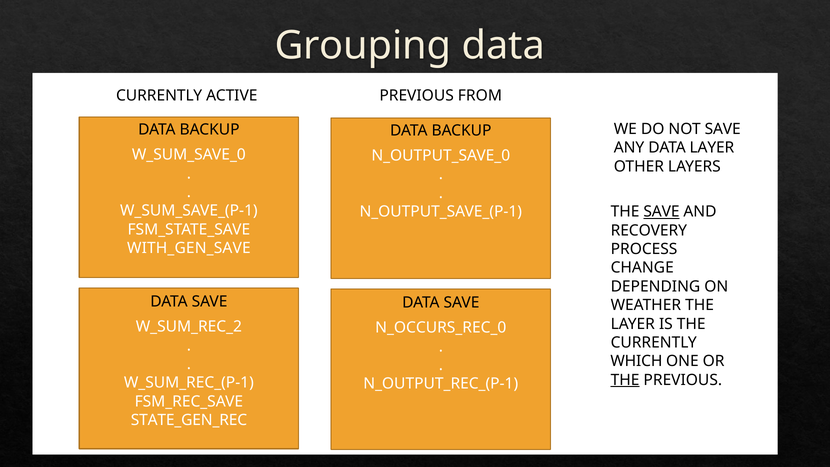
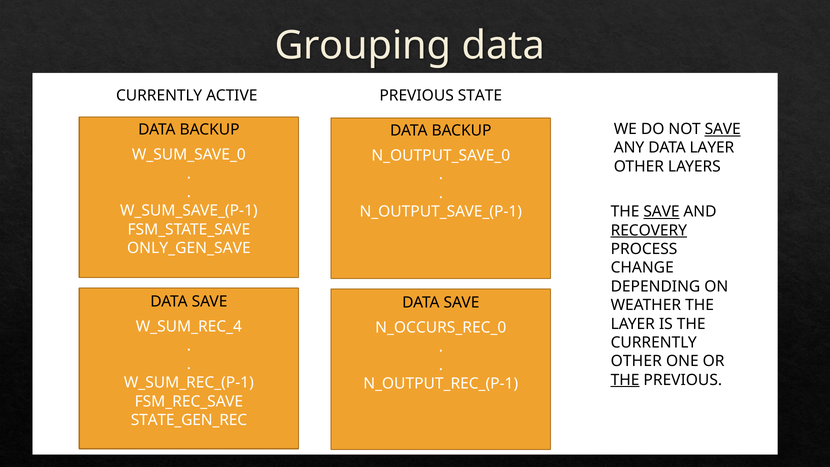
FROM: FROM -> STATE (480, 96)
SAVE underline: none -> present (723, 129)
RECOVERY underline: none -> present (649, 230)
WITH_GEN_SAVE: WITH_GEN_SAVE -> ONLY_GEN_SAVE (189, 248)
W_SUM_REC_2: W_SUM_REC_2 -> W_SUM_REC_4 (189, 327)
WHICH: WHICH -> OTHER (636, 361)
